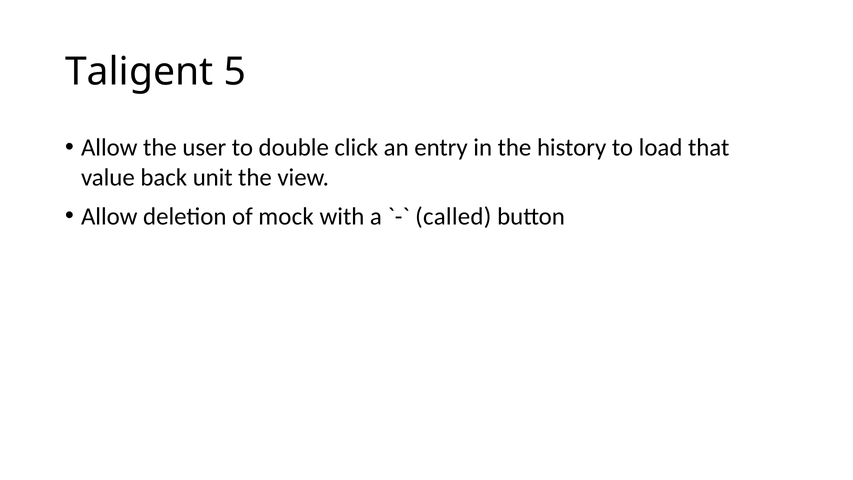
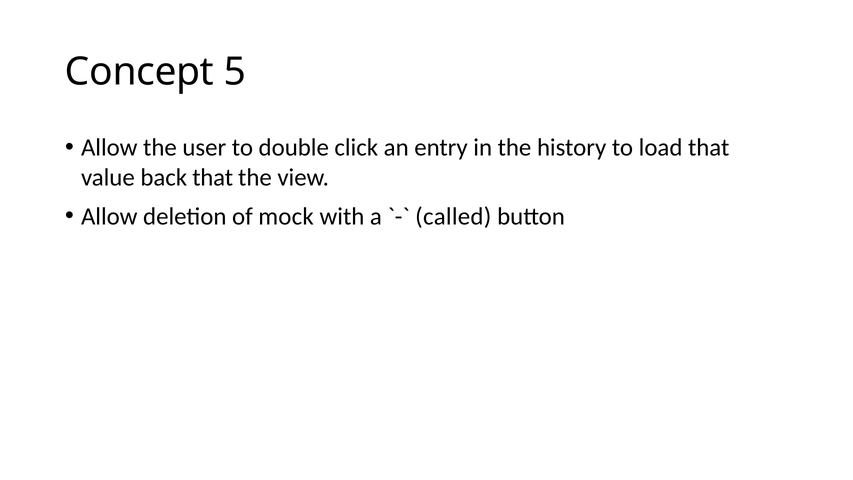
Taligent: Taligent -> Concept (140, 72)
back unit: unit -> that (213, 177)
